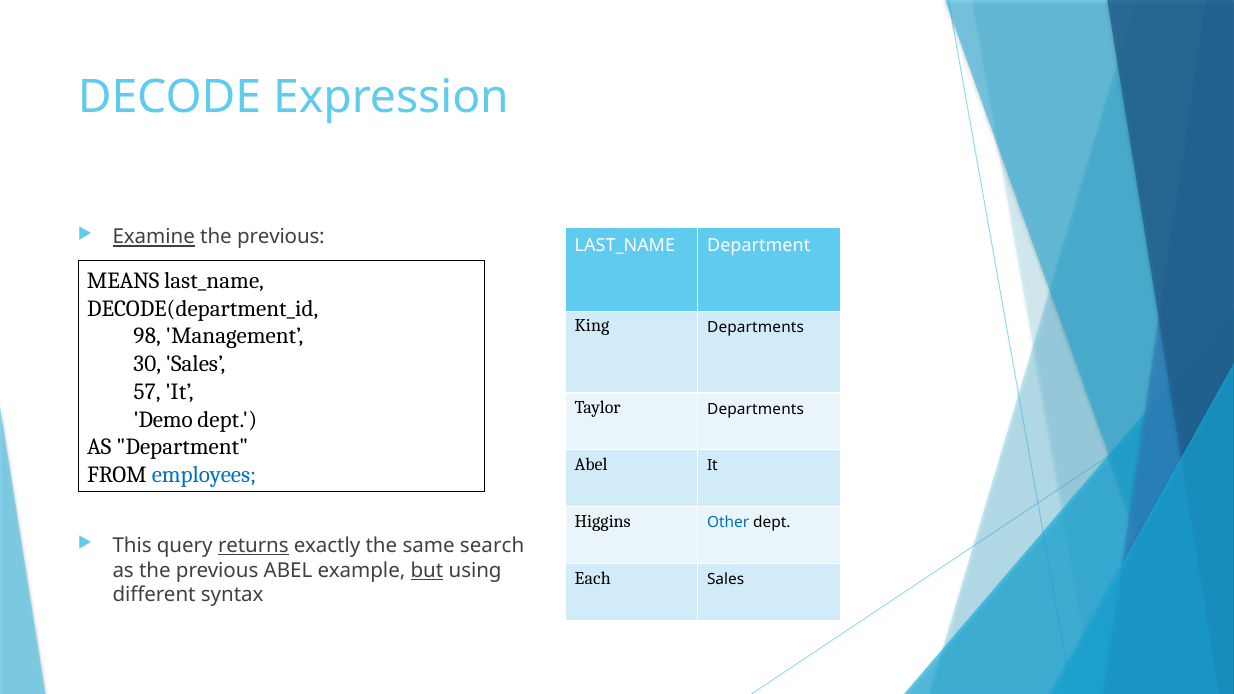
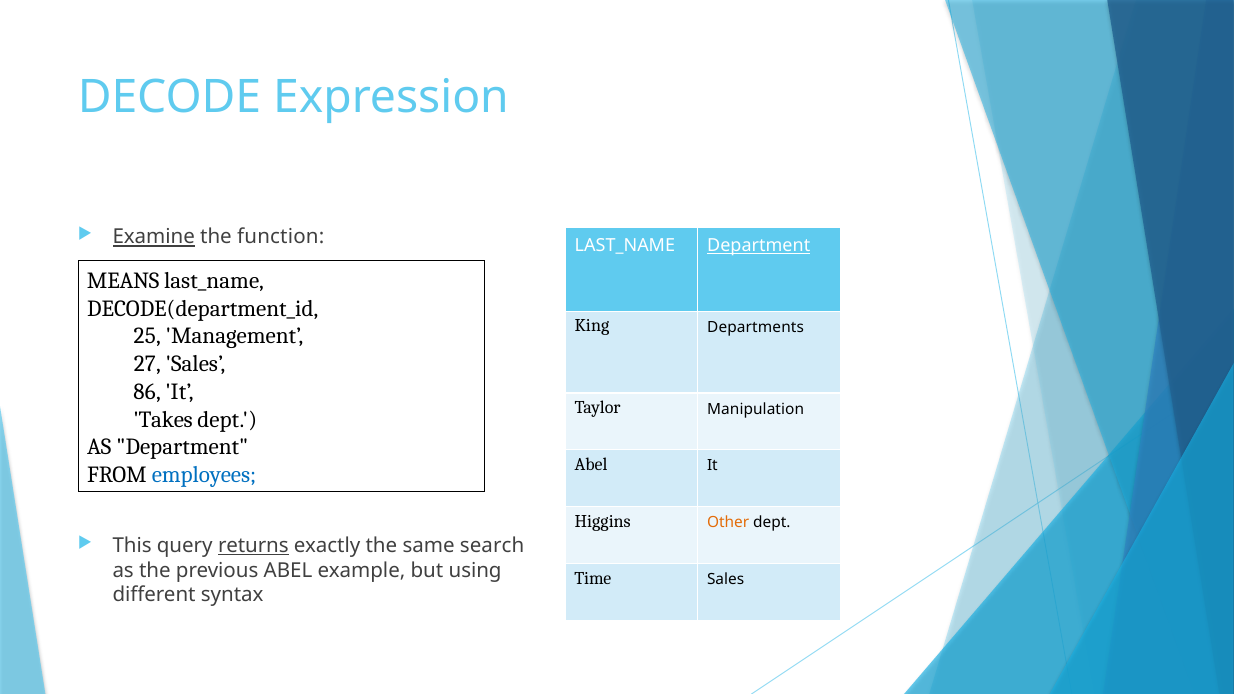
previous: previous -> function (281, 237)
Department underline: none -> present (759, 246)
98: 98 -> 25 (147, 336)
30: 30 -> 27 (147, 364)
57: 57 -> 86 (147, 392)
Taylor Departments: Departments -> Manipulation (756, 409)
Demo: Demo -> Takes (163, 420)
Other colour: blue -> orange (728, 523)
but underline: present -> none (427, 571)
Each: Each -> Time (593, 578)
